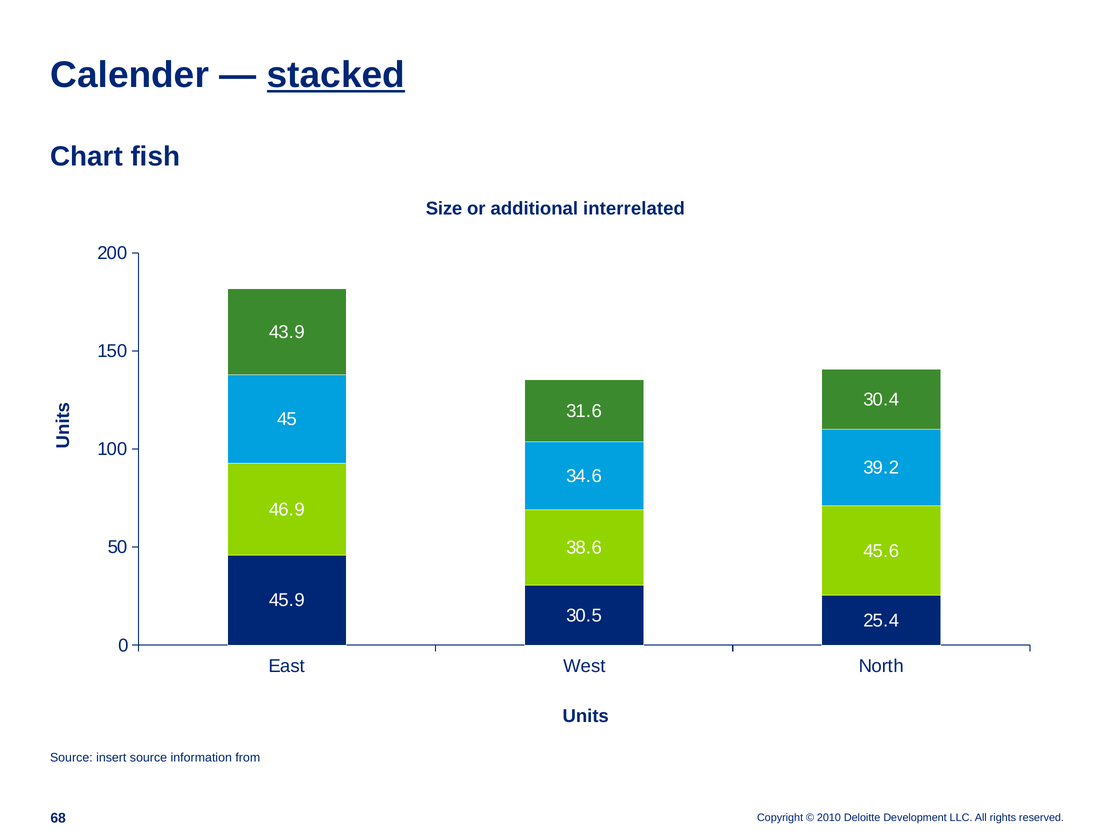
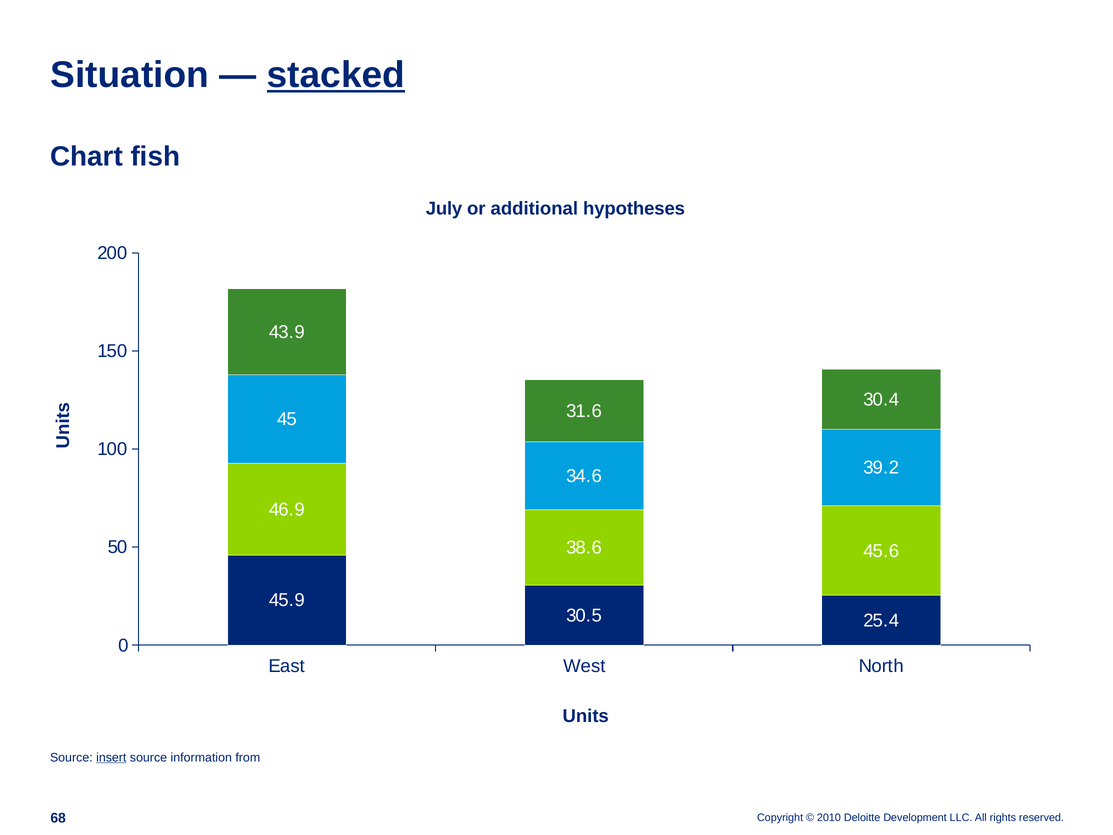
Calender: Calender -> Situation (130, 75)
Size: Size -> July (444, 209)
interrelated: interrelated -> hypotheses (634, 209)
insert underline: none -> present (111, 757)
